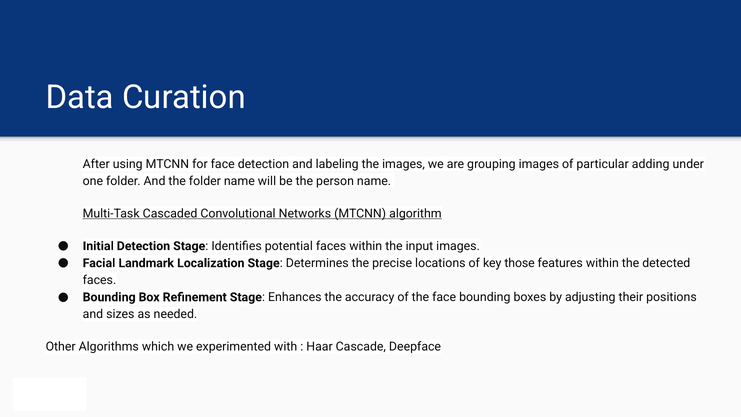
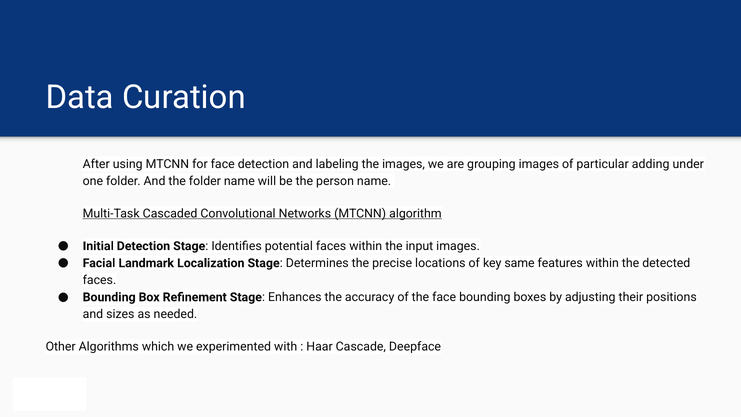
those: those -> same (520, 263)
